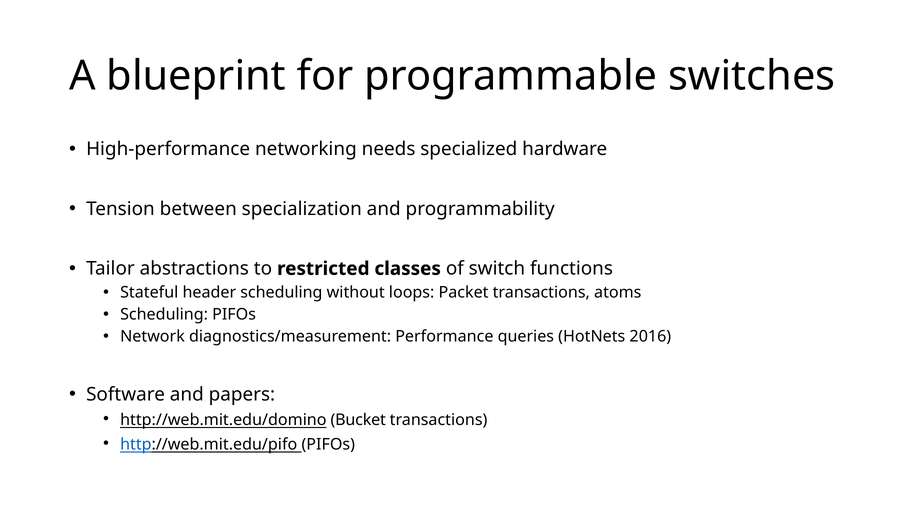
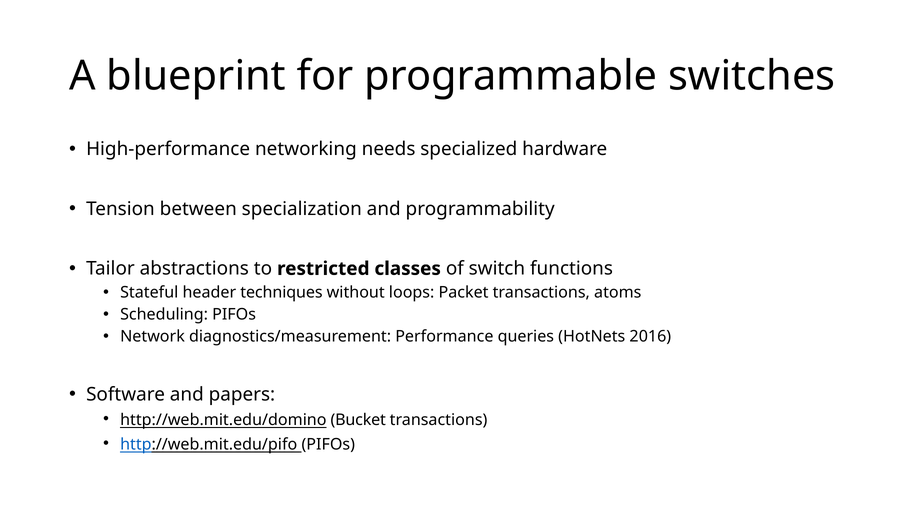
header scheduling: scheduling -> techniques (281, 292)
